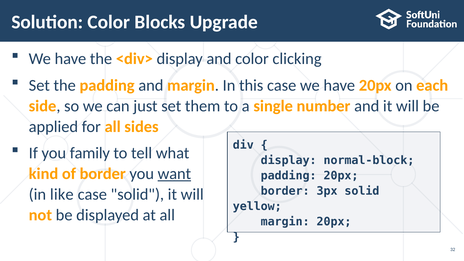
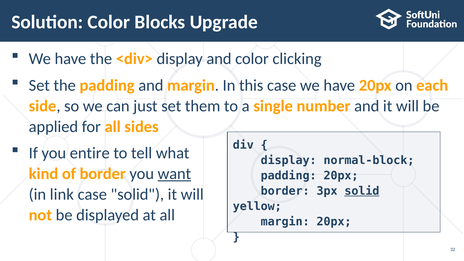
family: family -> entire (90, 153)
solid underline: none -> present (362, 191)
like: like -> link (62, 195)
